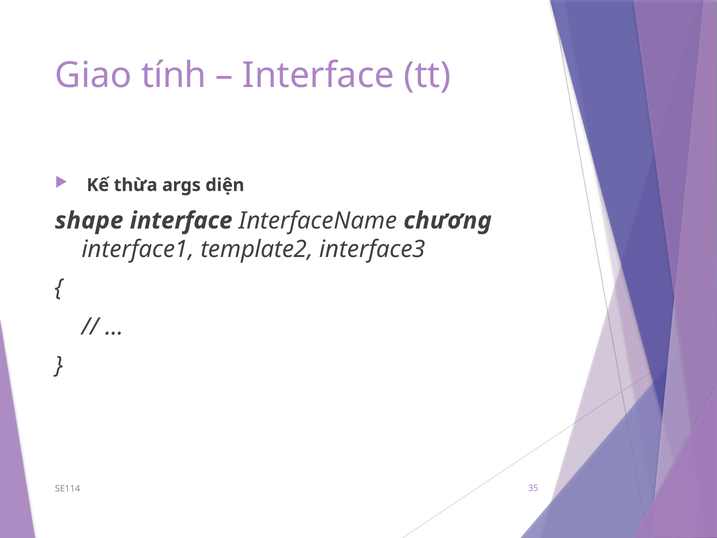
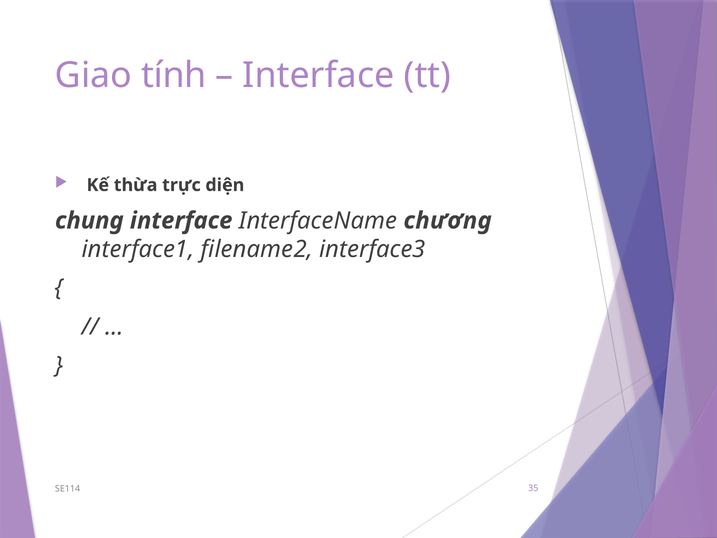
args: args -> trực (181, 185)
shape: shape -> chung (89, 221)
template2: template2 -> filename2 (257, 249)
